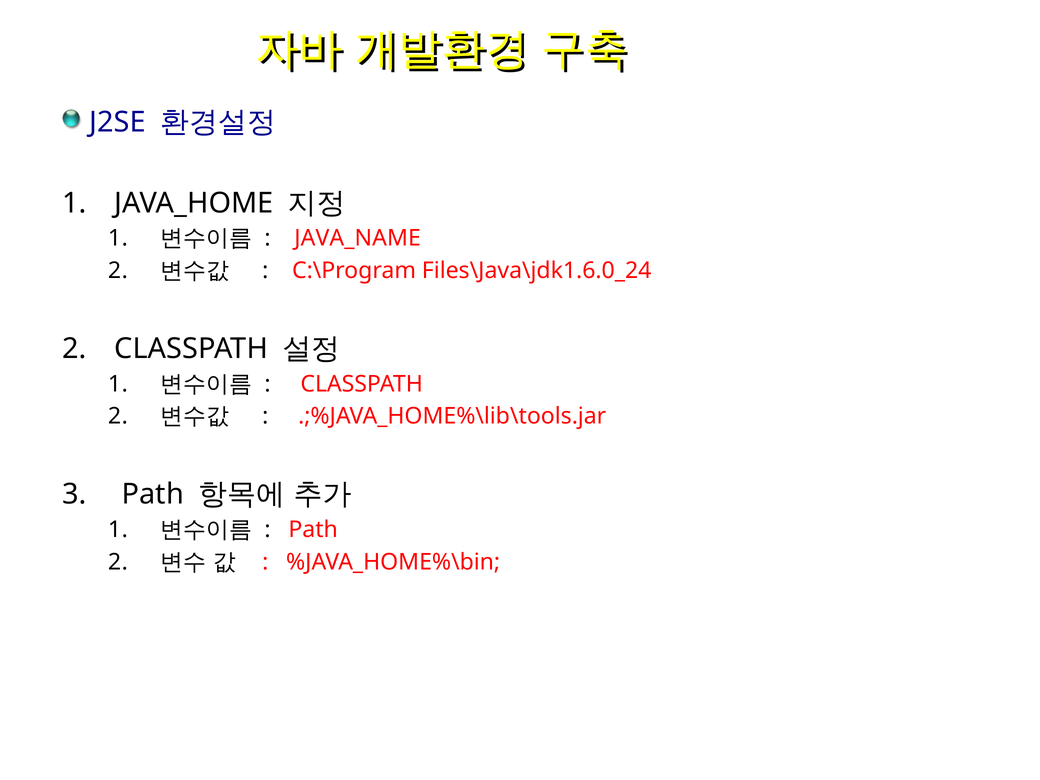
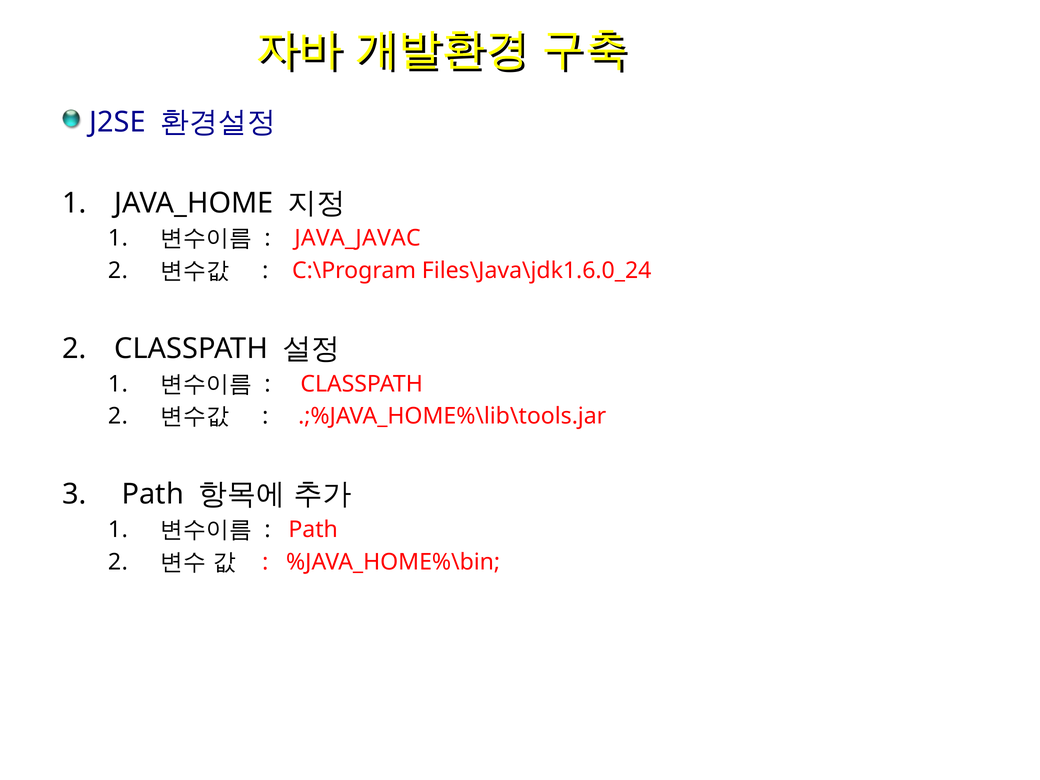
JAVA_NAME: JAVA_NAME -> JAVA_JAVAC (358, 238)
